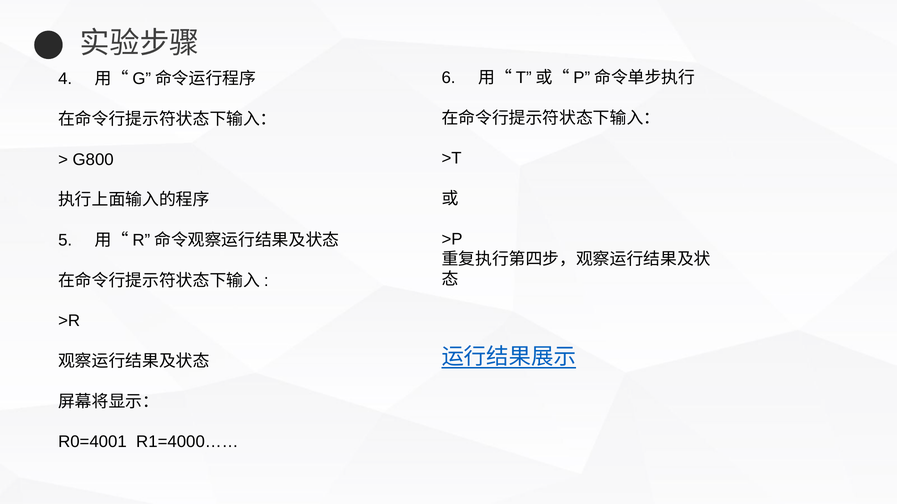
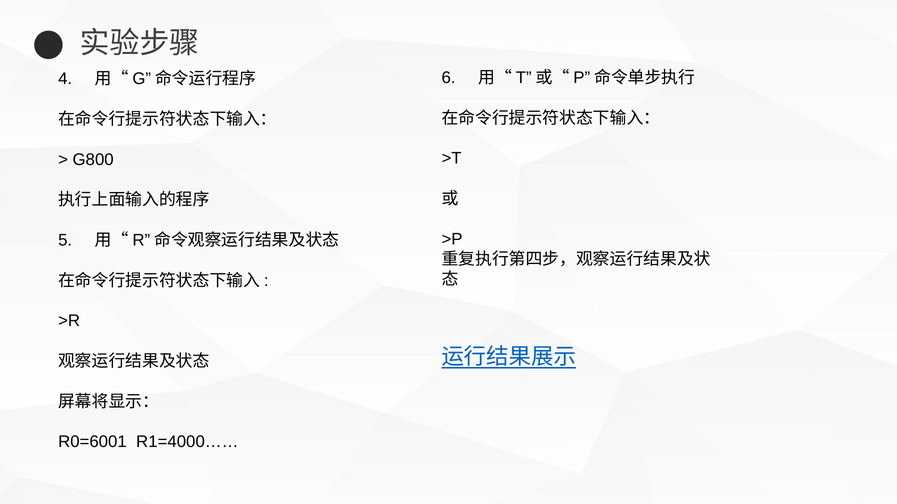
R0=4001: R0=4001 -> R0=6001 (92, 442)
